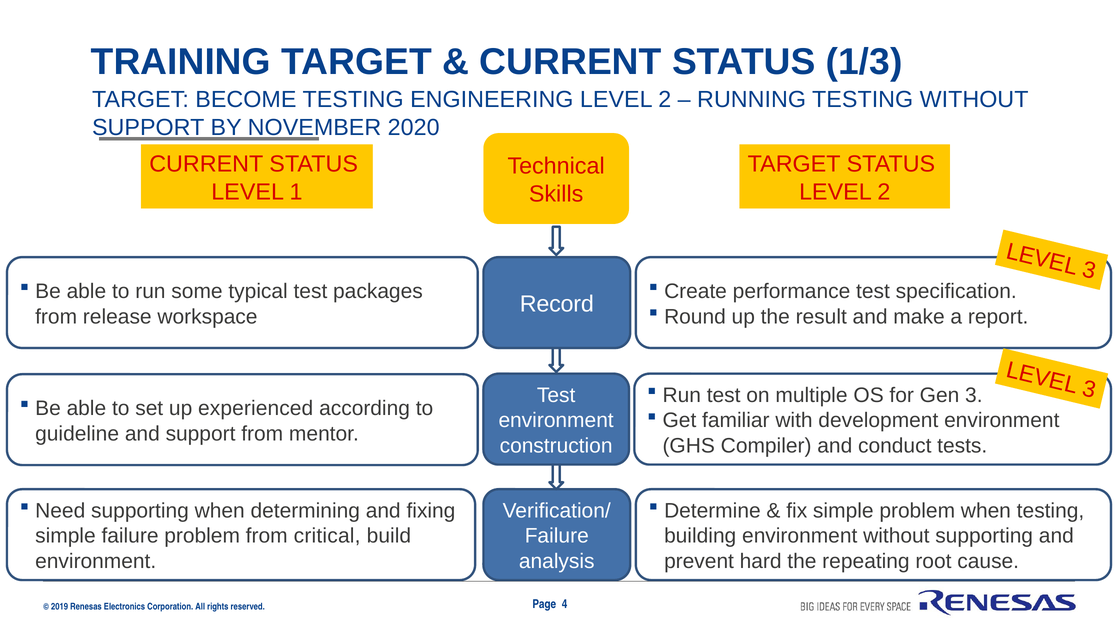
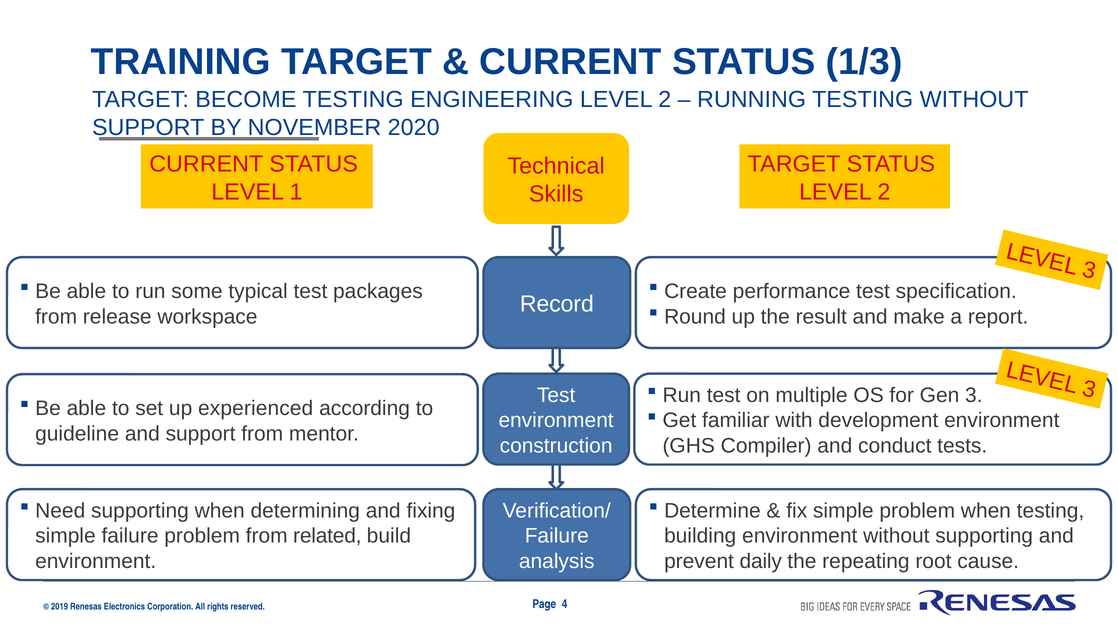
critical: critical -> related (327, 536)
hard: hard -> daily (761, 561)
